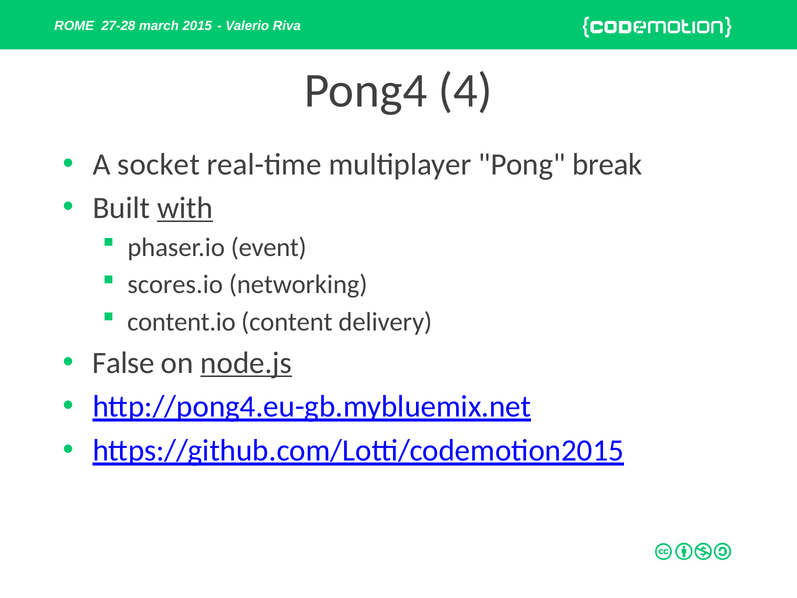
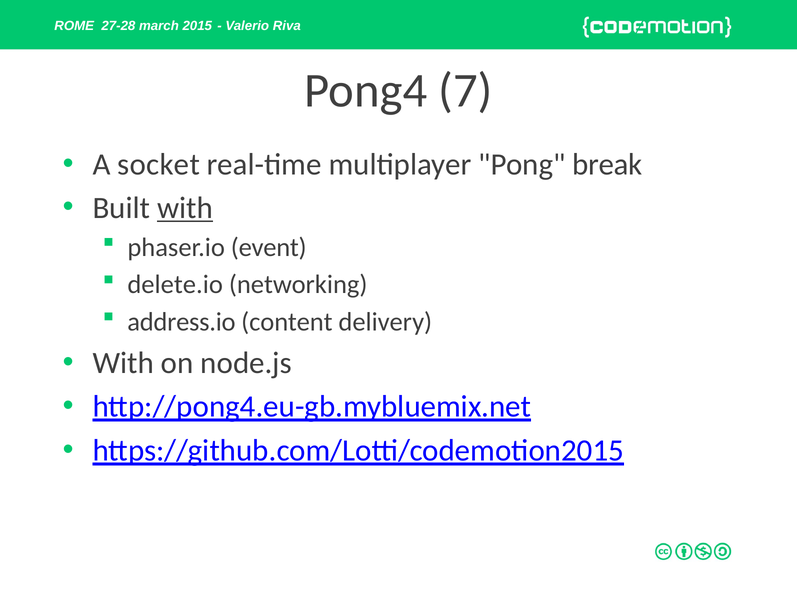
4: 4 -> 7 (465, 91)
scores.io: scores.io -> delete.io (175, 285)
content.io: content.io -> address.io (181, 322)
False: False -> With (123, 363)
node.js underline: present -> none (246, 363)
